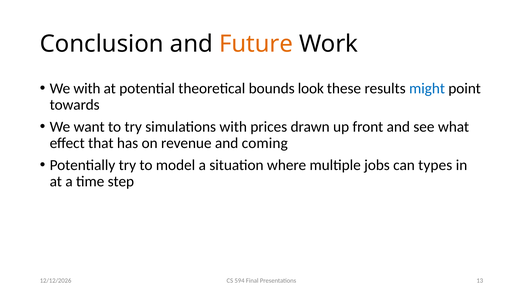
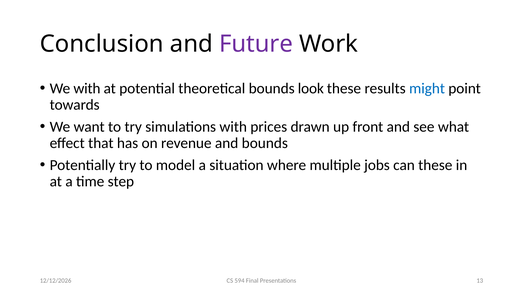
Future colour: orange -> purple (256, 44)
and coming: coming -> bounds (265, 143)
can types: types -> these (435, 165)
